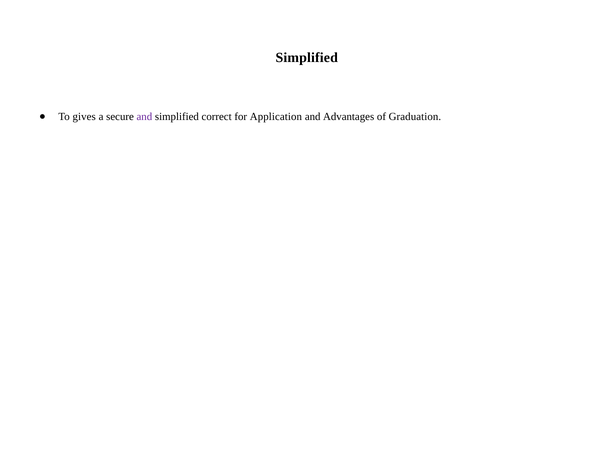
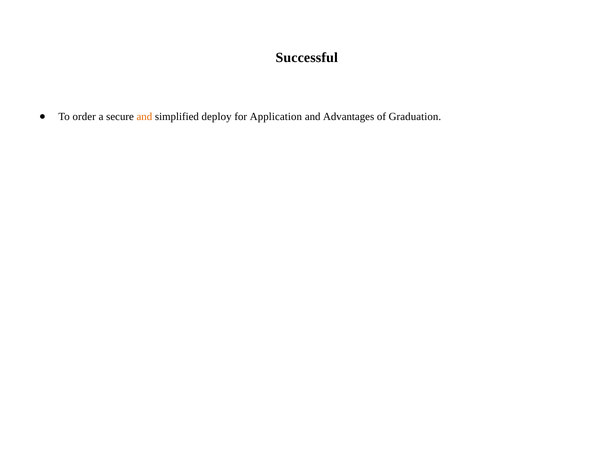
Simplified: Simplified -> Successful (307, 58)
gives: gives -> order (84, 117)
and colour: purple -> orange (144, 117)
correct: correct -> deploy (217, 117)
